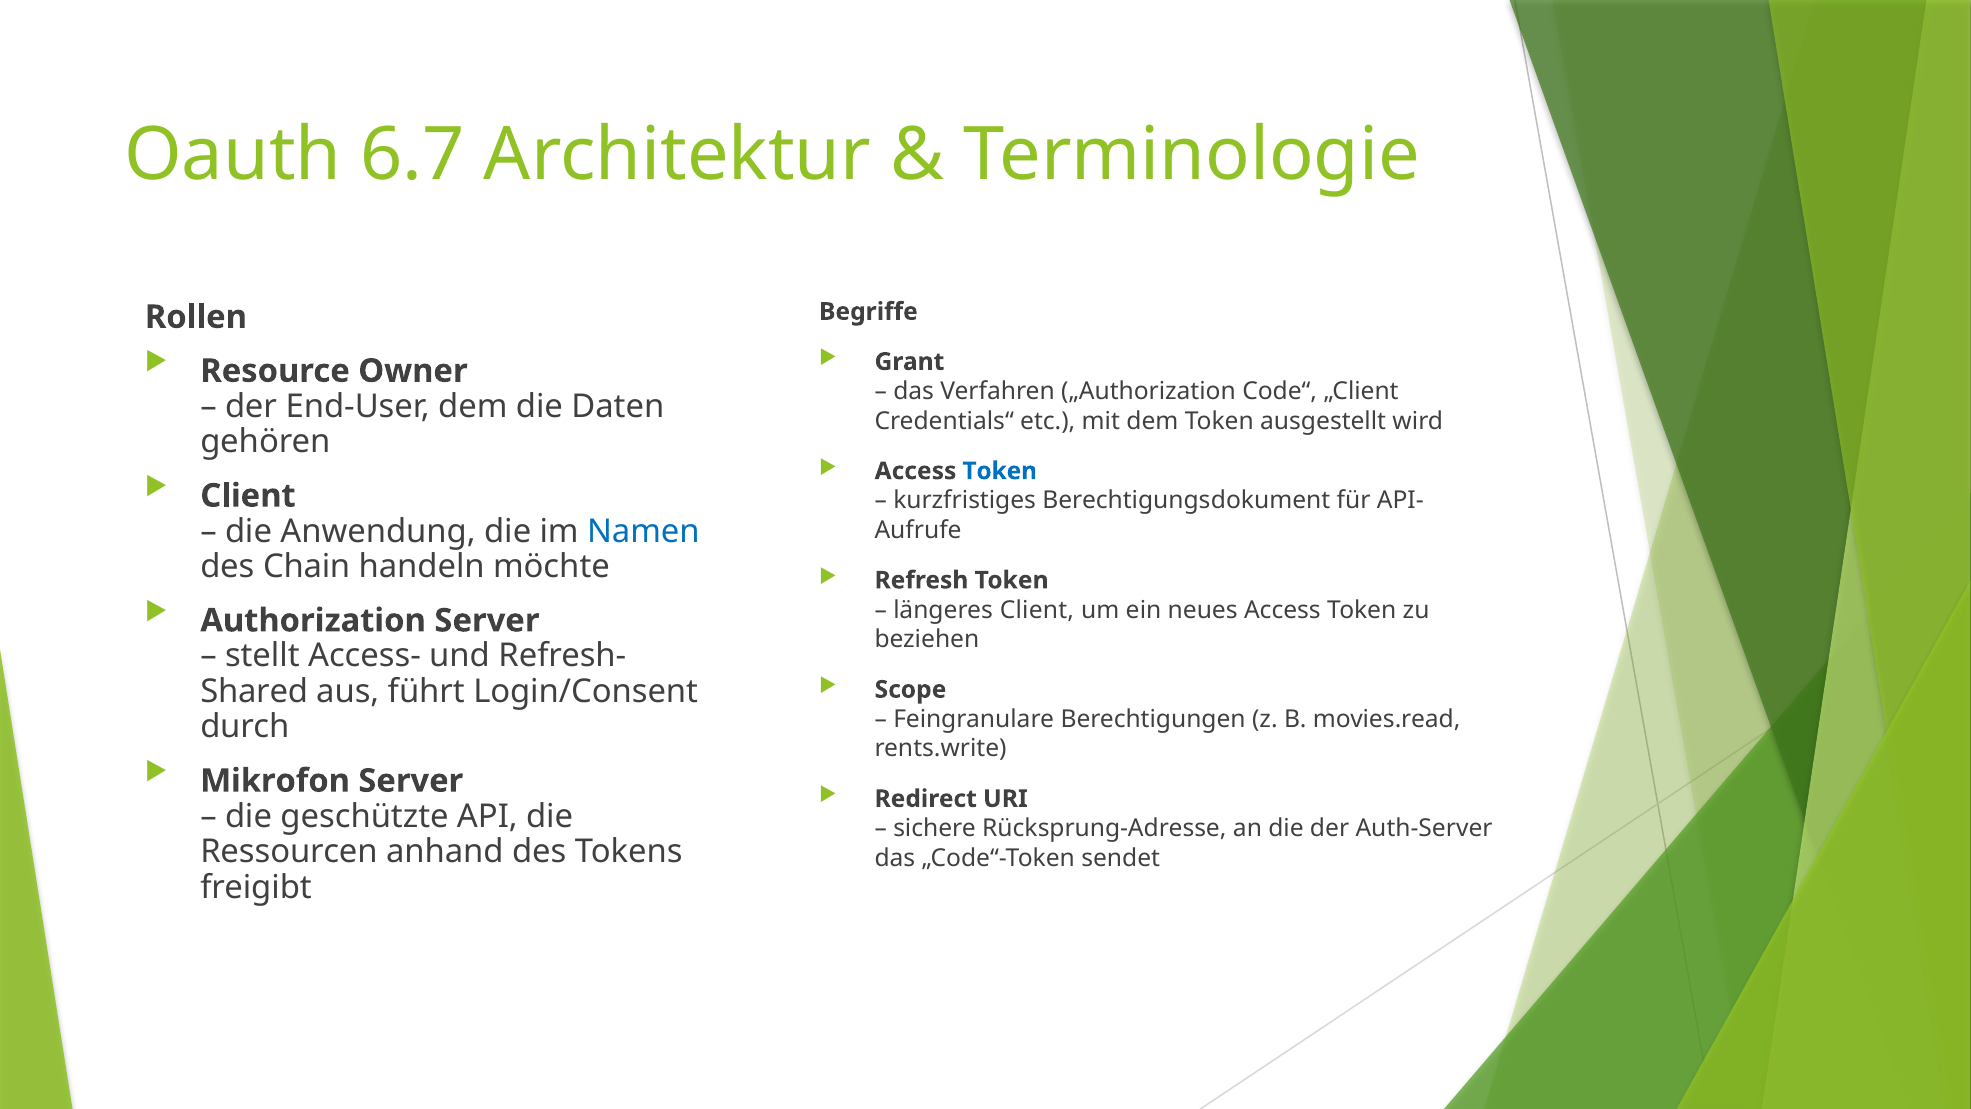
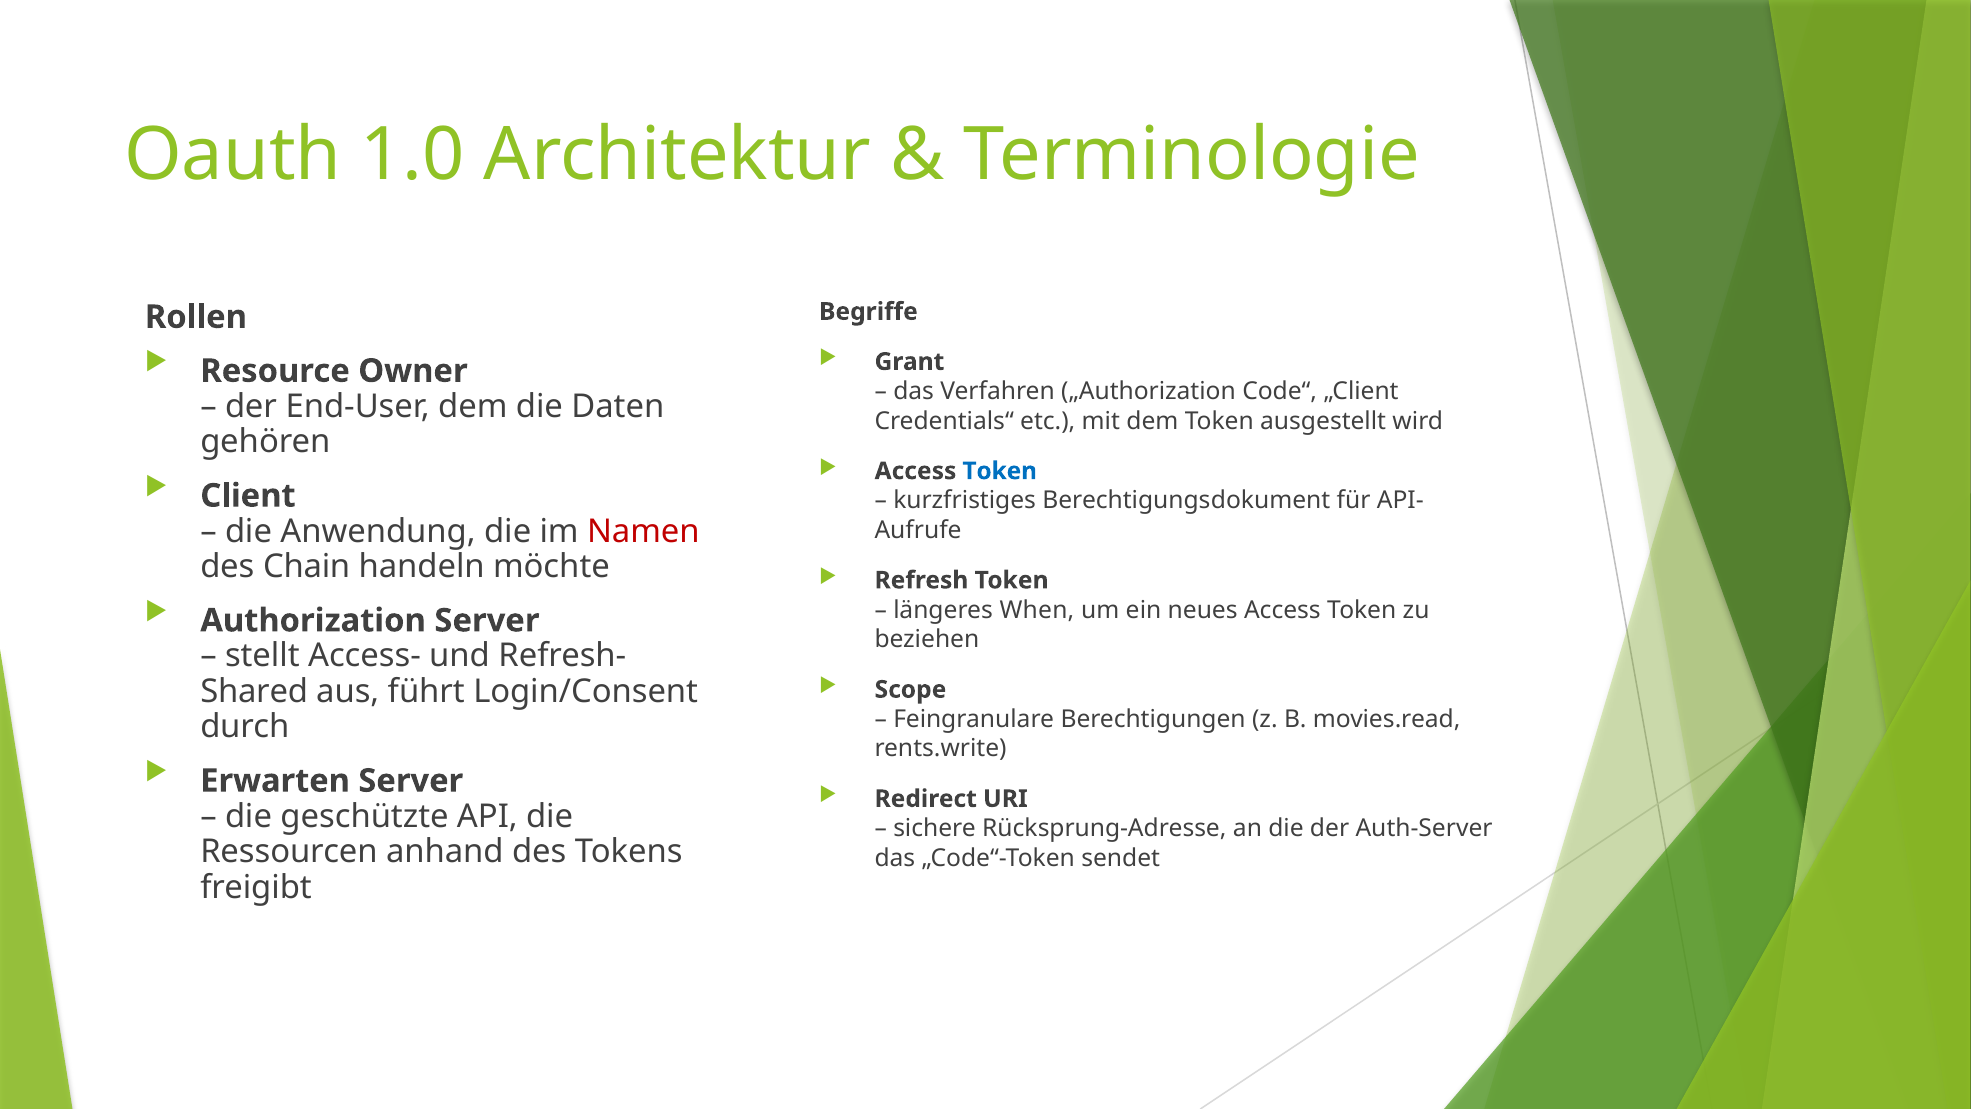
6.7: 6.7 -> 1.0 (413, 155)
Namen colour: blue -> red (643, 531)
längeres Client: Client -> When (1037, 610)
Mikrofon: Mikrofon -> Erwarten (275, 781)
